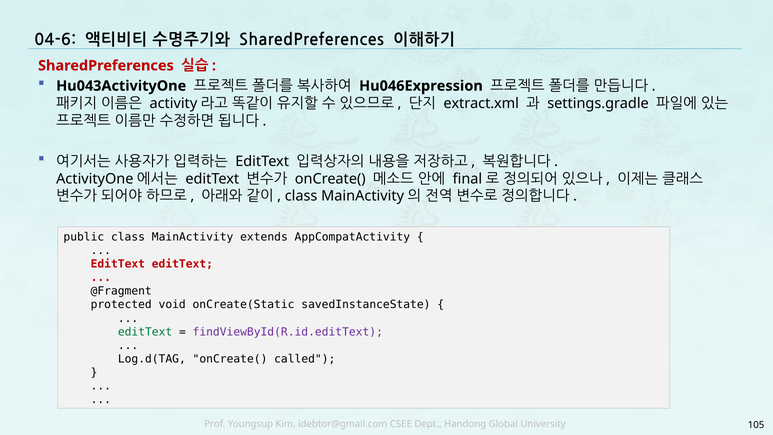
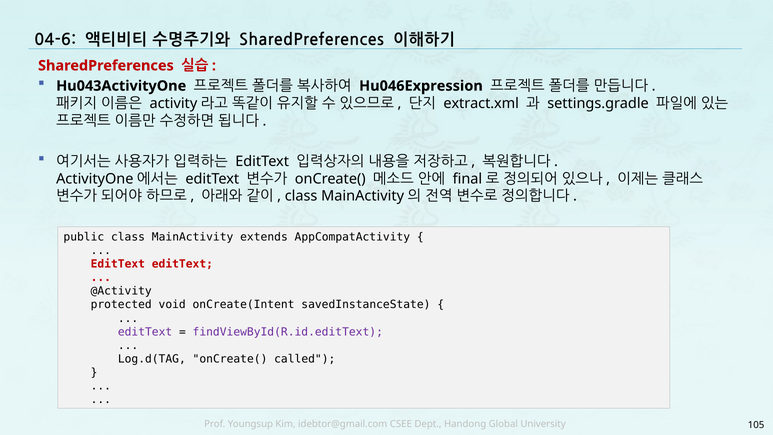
@Fragment: @Fragment -> @Activity (121, 291)
onCreate(Static: onCreate(Static -> onCreate(Intent (244, 305)
editText colour: green -> purple (145, 332)
